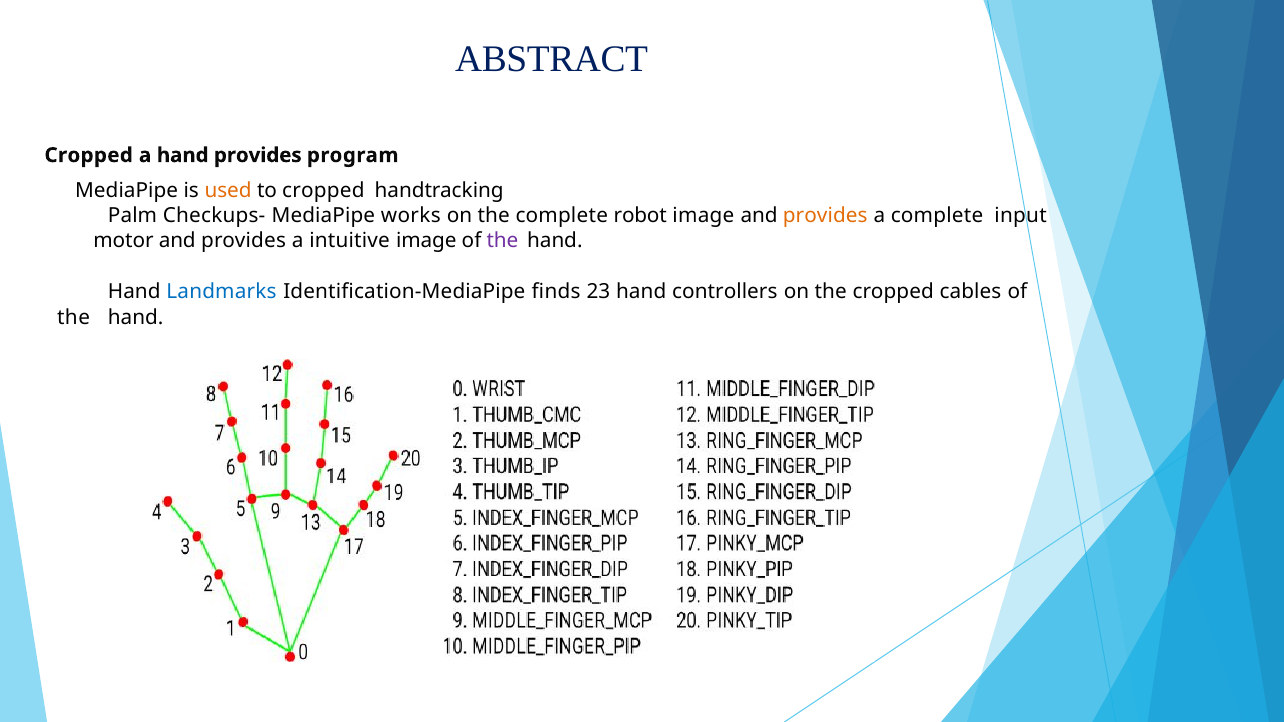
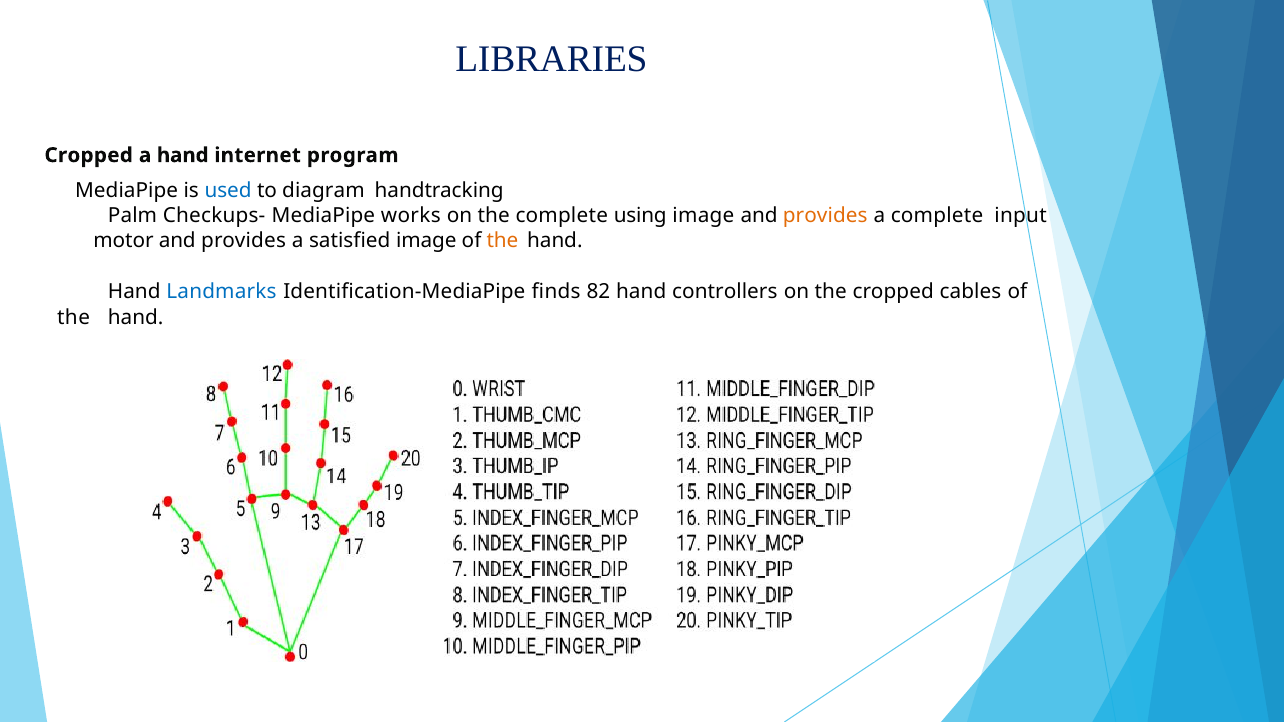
ABSTRACT: ABSTRACT -> LIBRARIES (551, 59)
hand provides: provides -> internet (258, 155)
used colour: orange -> blue (228, 191)
to cropped: cropped -> diagram (323, 191)
robot: robot -> using (640, 216)
intuitive: intuitive -> satisfied (350, 241)
the colour: purple -> orange (502, 241)
23: 23 -> 82 (598, 292)
